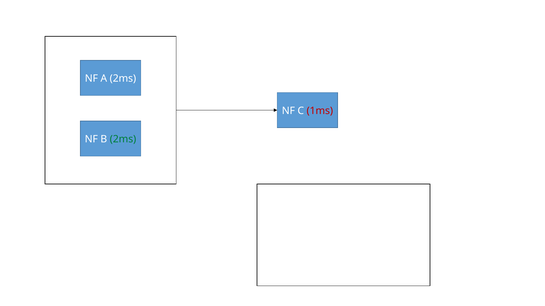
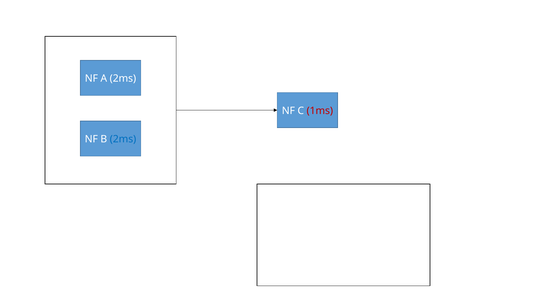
2ms colour: green -> blue (123, 139)
